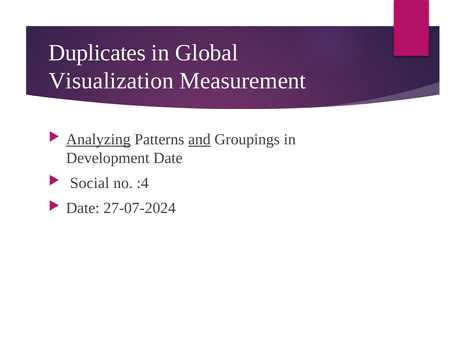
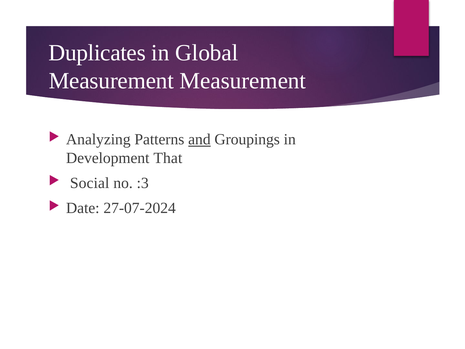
Visualization: Visualization -> Measurement (111, 81)
Analyzing underline: present -> none (98, 139)
Development Date: Date -> That (168, 158)
:4: :4 -> :3 (143, 183)
